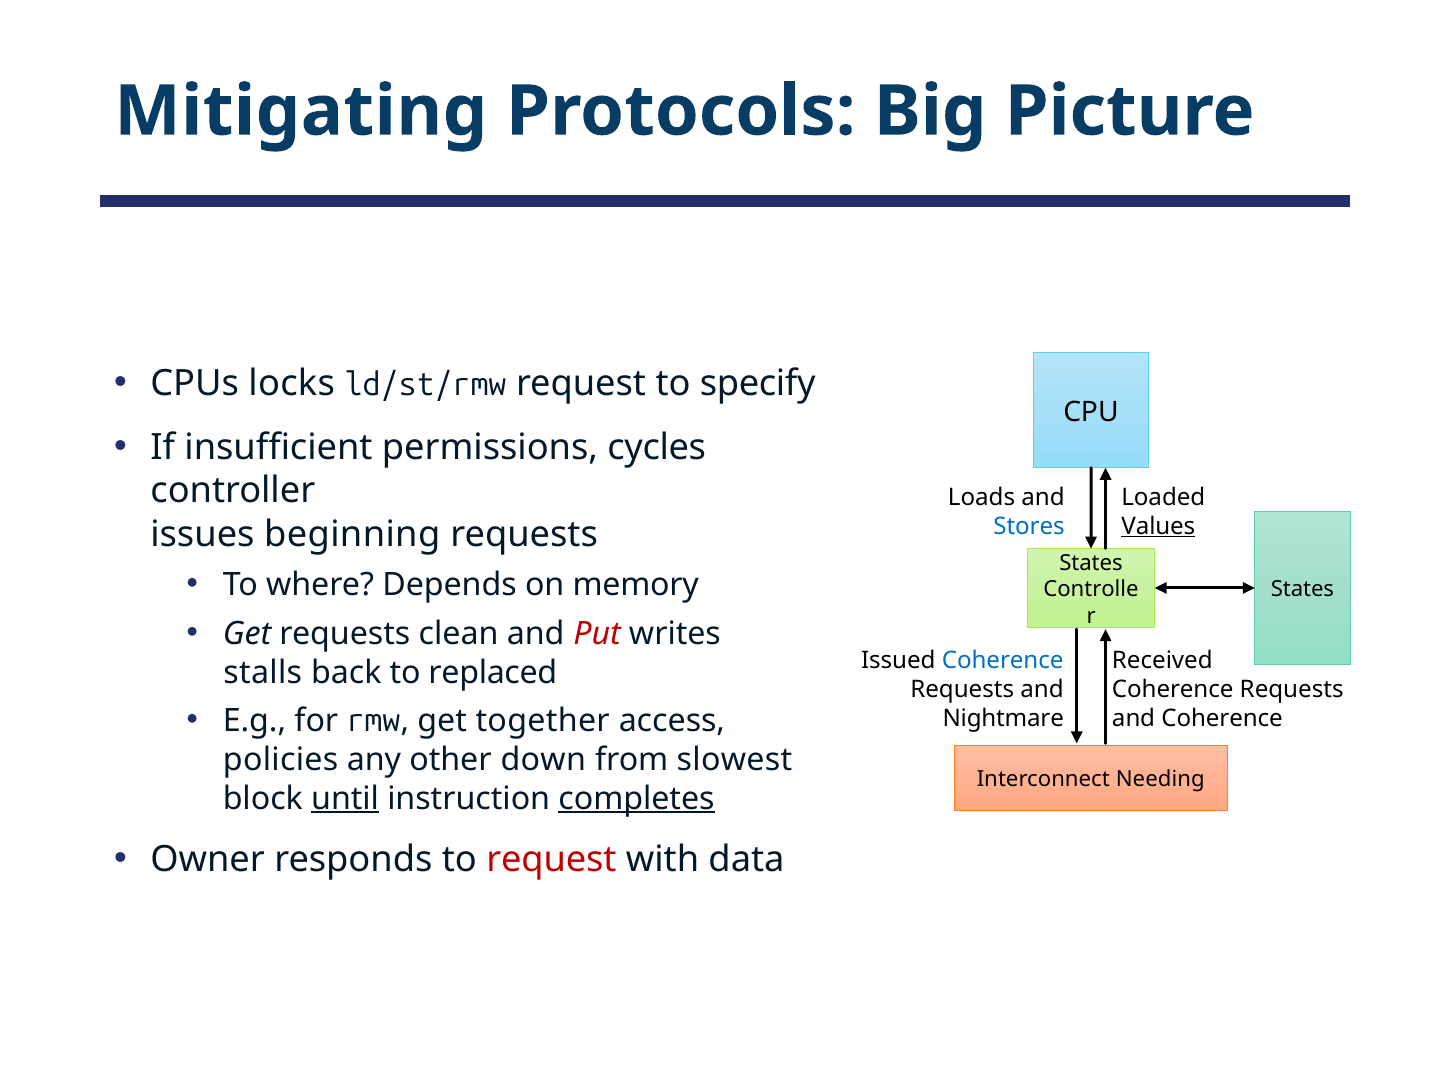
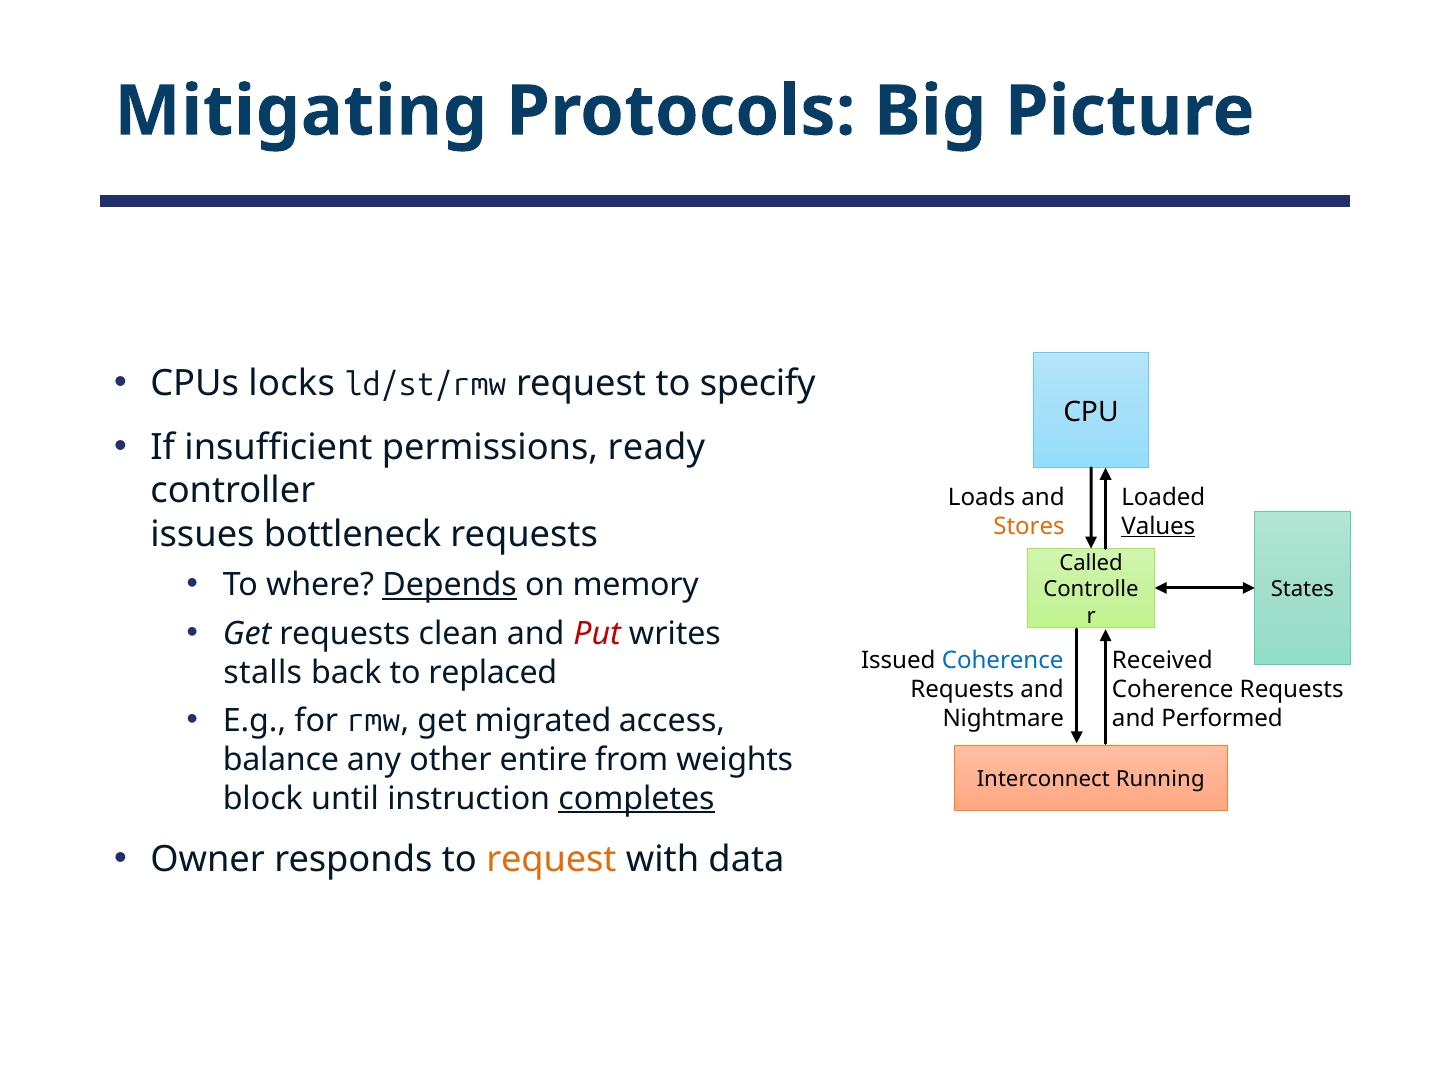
cycles: cycles -> ready (656, 448)
Stores colour: blue -> orange (1029, 527)
beginning: beginning -> bottleneck (353, 535)
States: States -> Called (1091, 563)
Depends underline: none -> present (450, 585)
together: together -> migrated (543, 721)
and Coherence: Coherence -> Performed (1222, 719)
policies: policies -> balance (281, 760)
down: down -> entire (544, 760)
slowest: slowest -> weights (735, 760)
Needing: Needing -> Running (1160, 780)
until underline: present -> none (345, 799)
request colour: red -> orange (551, 860)
